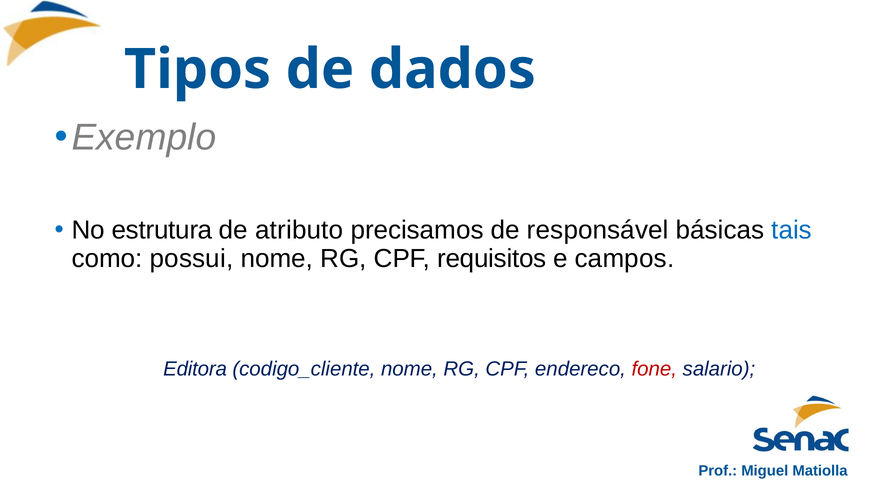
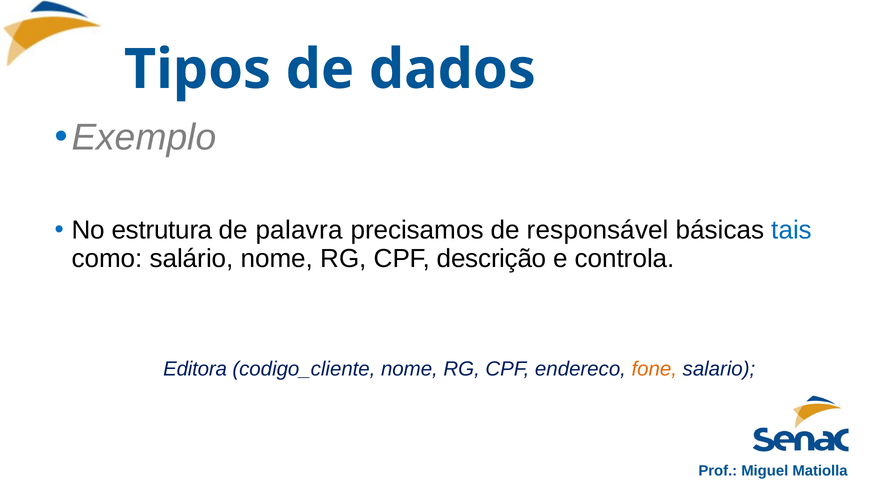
atributo: atributo -> palavra (299, 230)
possui: possui -> salário (192, 258)
requisitos: requisitos -> descrição (492, 258)
campos: campos -> controla (625, 258)
fone colour: red -> orange (654, 369)
